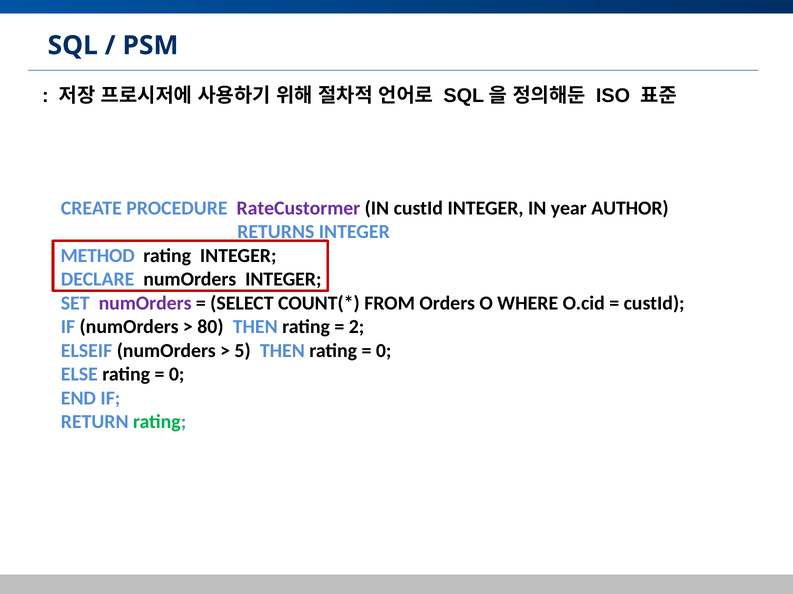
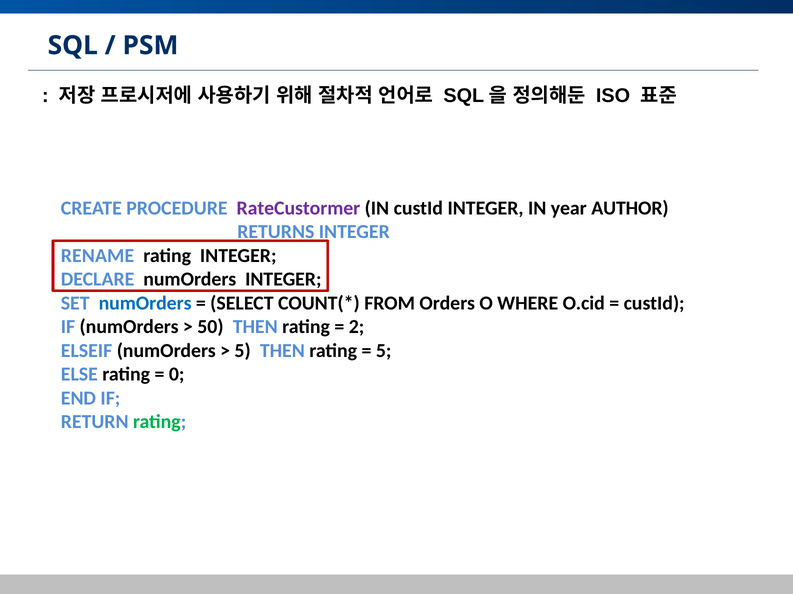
METHOD: METHOD -> RENAME (98, 256)
numOrders colour: purple -> blue (145, 304)
80: 80 -> 50 (210, 327)
0: 0 -> 5 (384, 351)
